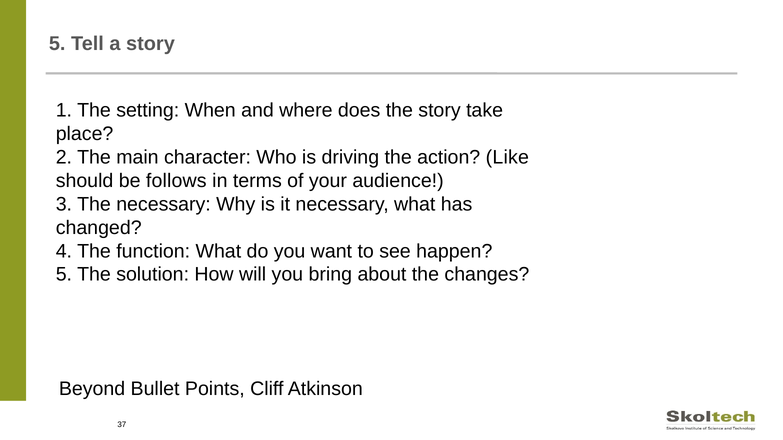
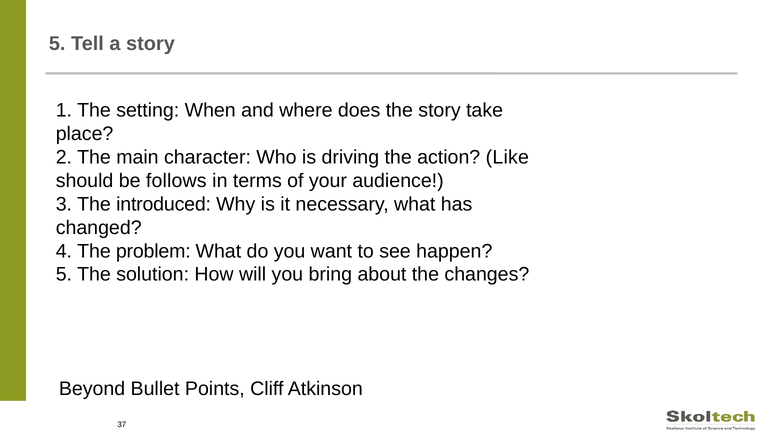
The necessary: necessary -> introduced (164, 204)
function: function -> problem (153, 251)
